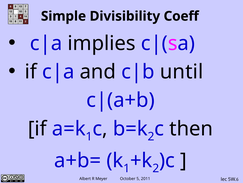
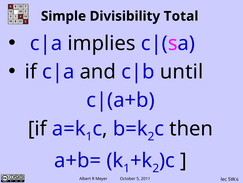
Coeff: Coeff -> Total (181, 16)
